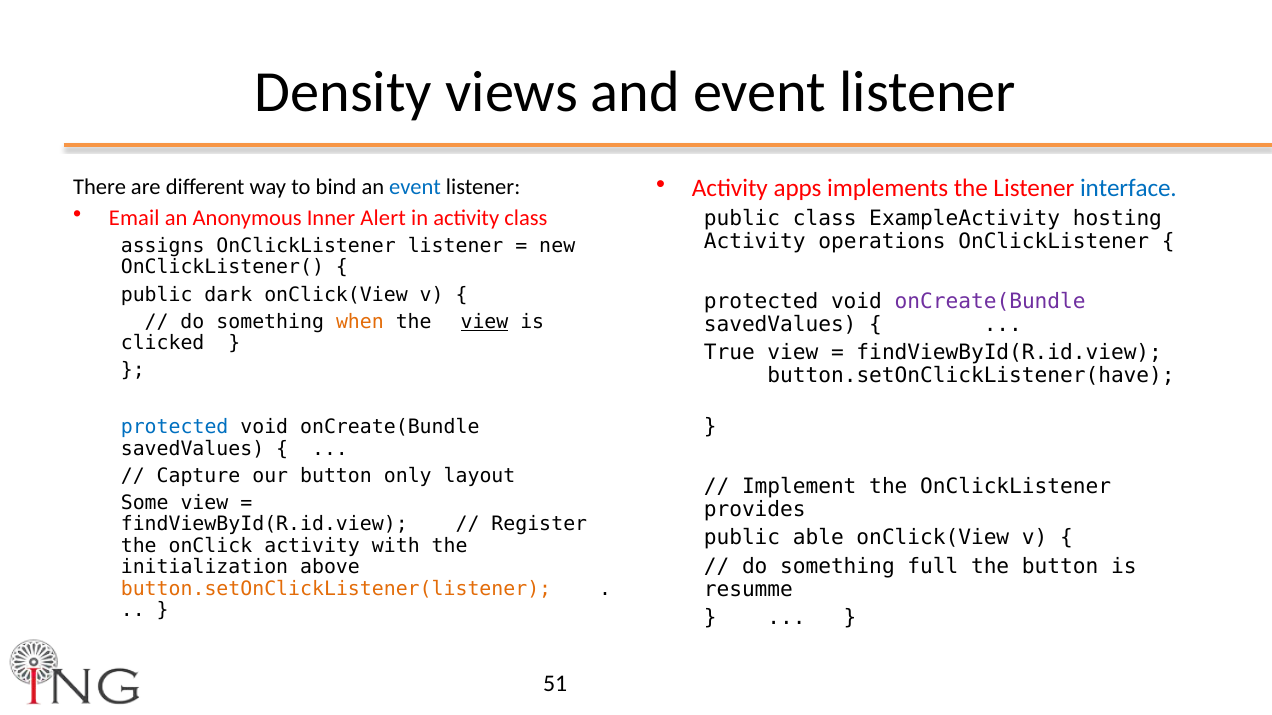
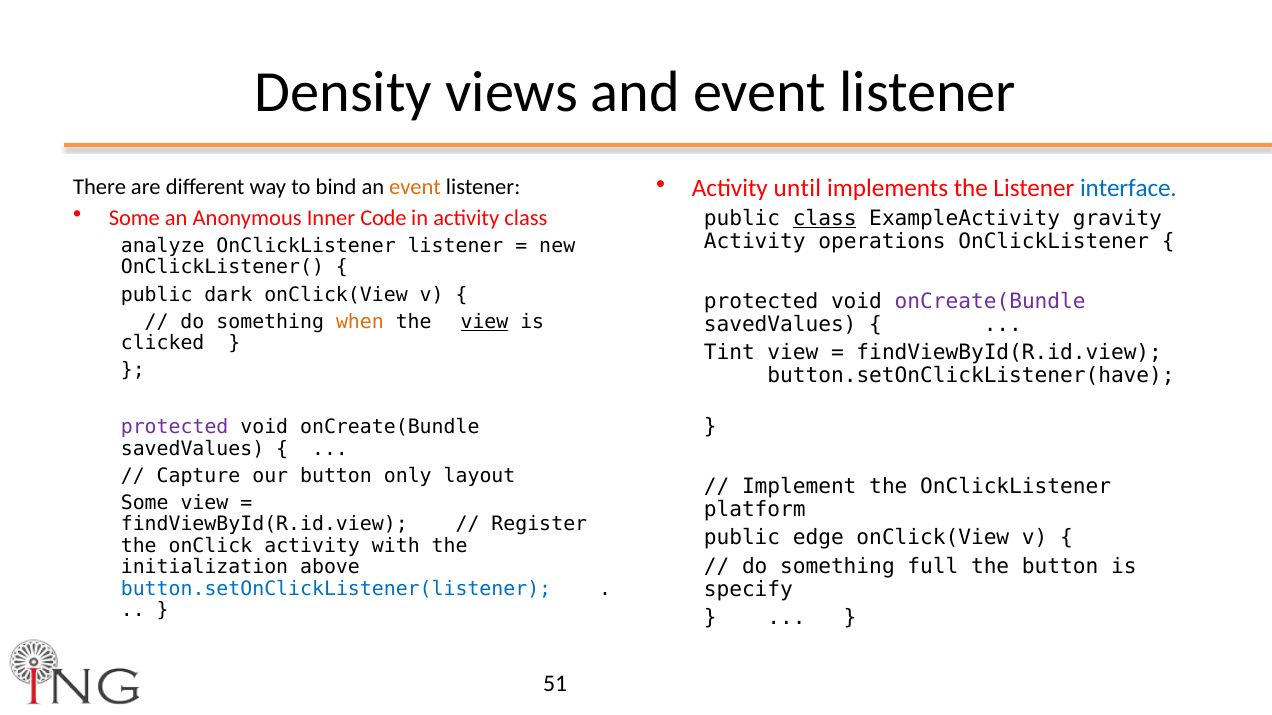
apps: apps -> until (797, 189)
event colour: blue -> orange (415, 187)
Email: Email -> Some (134, 218)
Alert: Alert -> Code (383, 218)
class underline: none -> present (825, 219)
hosting: hosting -> gravity (1117, 219)
assigns: assigns -> analyze (163, 246)
True: True -> Tint (729, 353)
protected colour: blue -> purple (175, 427)
provides: provides -> platform (755, 510)
able: able -> edge (818, 538)
button.setOnClickListener(listener colour: orange -> blue (336, 589)
resumme: resumme -> specify (748, 590)
